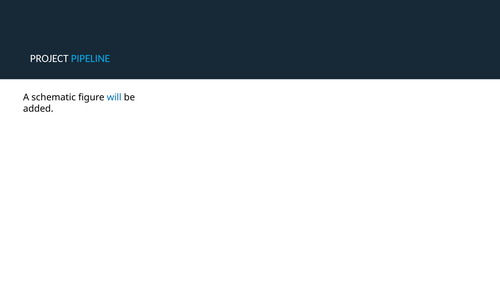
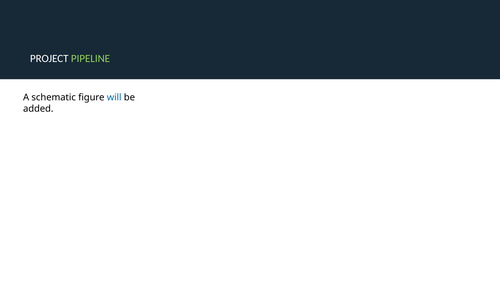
PIPELINE colour: light blue -> light green (91, 59)
